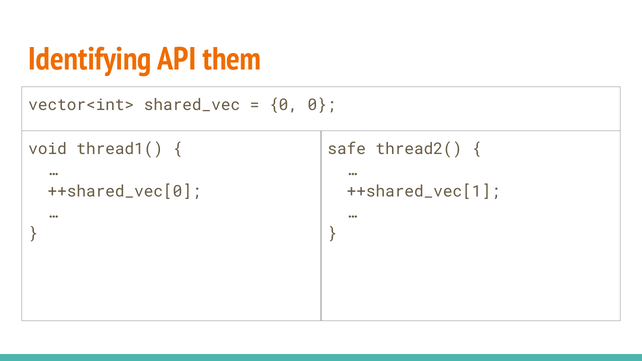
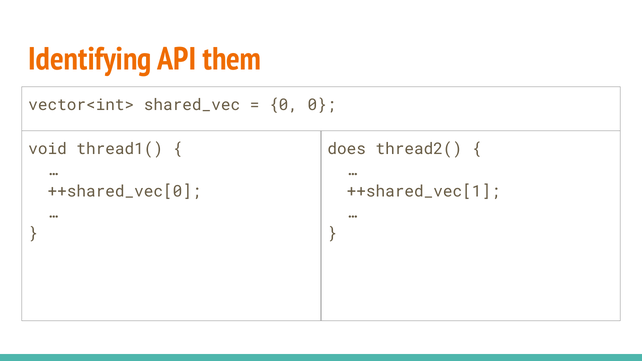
safe: safe -> does (347, 149)
